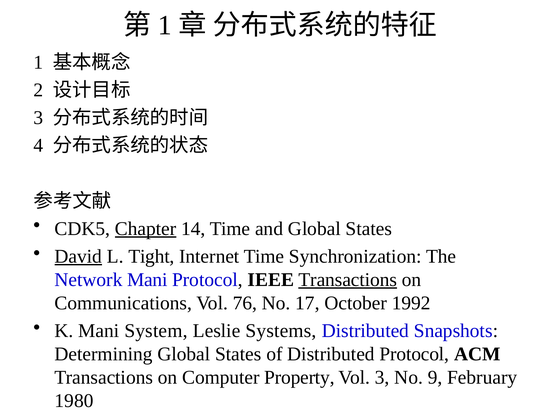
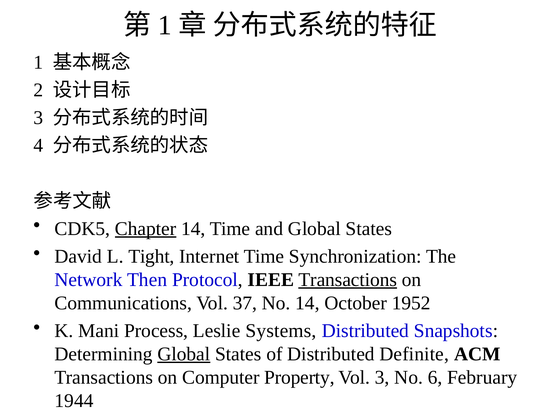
David underline: present -> none (78, 256)
Network Mani: Mani -> Then (147, 280)
76: 76 -> 37 (245, 303)
No 17: 17 -> 14 (307, 303)
1992: 1992 -> 1952 (411, 303)
System: System -> Process (156, 331)
Global underline: none -> present (184, 354)
Distributed Protocol: Protocol -> Definite (414, 354)
9: 9 -> 6 (435, 377)
1980: 1980 -> 1944 (74, 401)
